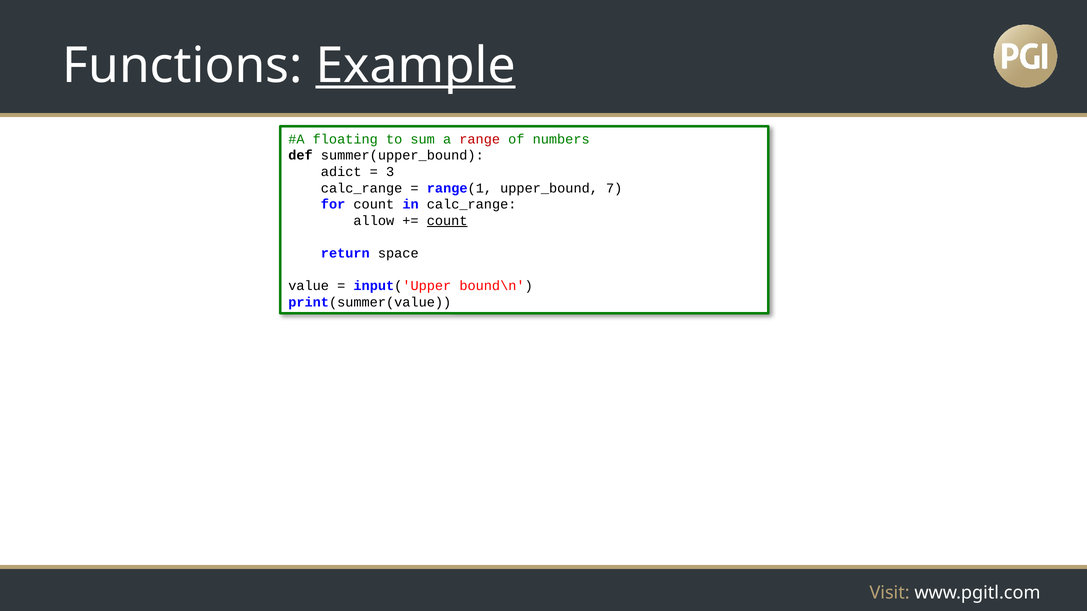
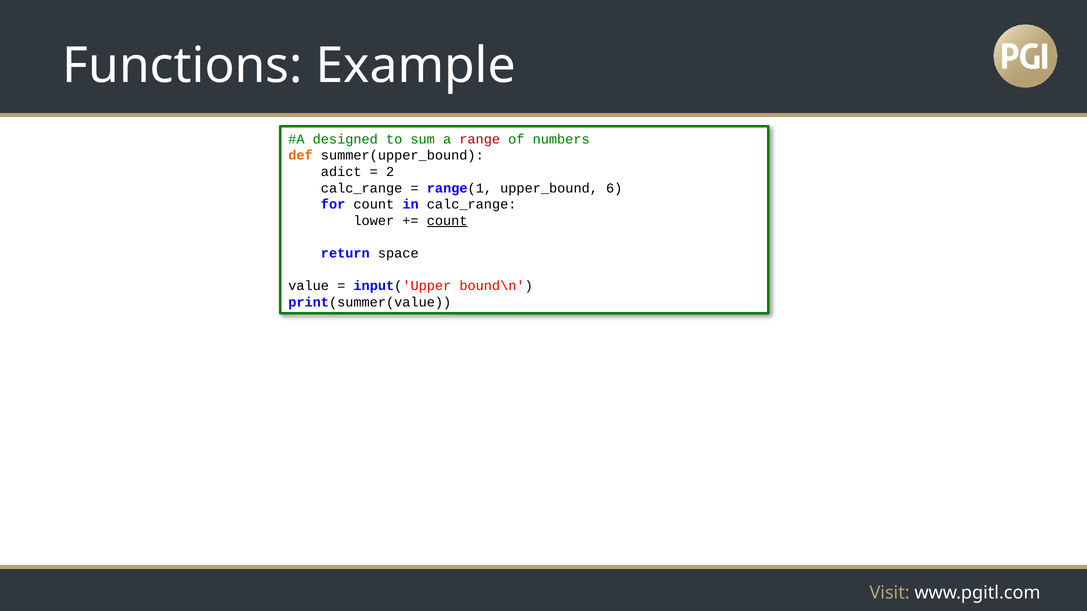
Example underline: present -> none (416, 66)
floating: floating -> designed (345, 139)
def colour: black -> orange (300, 156)
3: 3 -> 2 (390, 172)
7: 7 -> 6 (614, 188)
allow: allow -> lower (374, 221)
